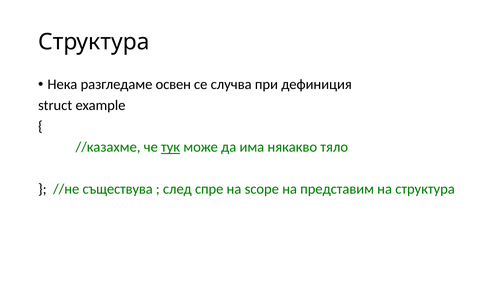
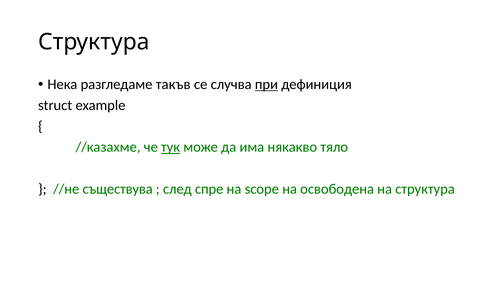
освен: освен -> такъв (173, 85)
при underline: none -> present (266, 85)
представим: представим -> освободена (337, 189)
